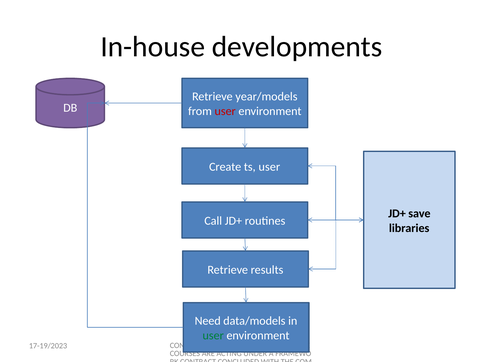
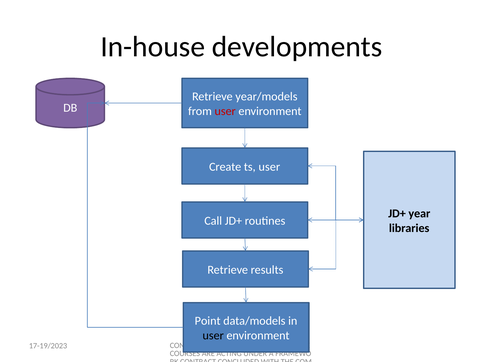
save: save -> year (419, 214)
Need: Need -> Point (208, 321)
user colour: green -> black (213, 336)
